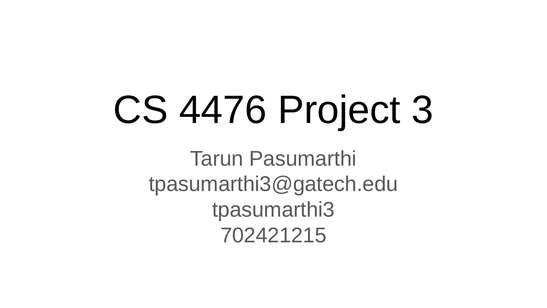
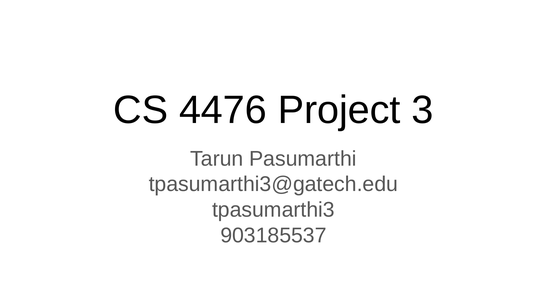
702421215: 702421215 -> 903185537 (273, 235)
